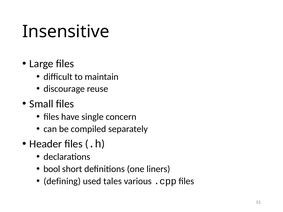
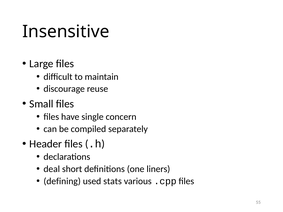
bool: bool -> deal (52, 169)
tales: tales -> stats (113, 181)
